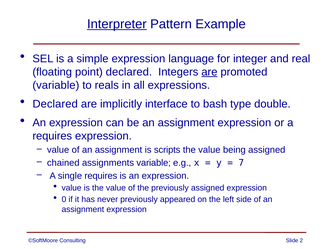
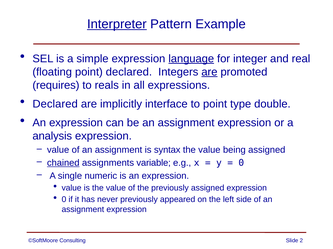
language underline: none -> present (191, 59)
variable: variable -> requires (56, 85)
to bash: bash -> point (215, 104)
requires: requires -> analysis (52, 136)
scripts: scripts -> syntax (167, 150)
chained underline: none -> present (63, 163)
7: 7 -> 0 (241, 163)
single requires: requires -> numeric (101, 176)
